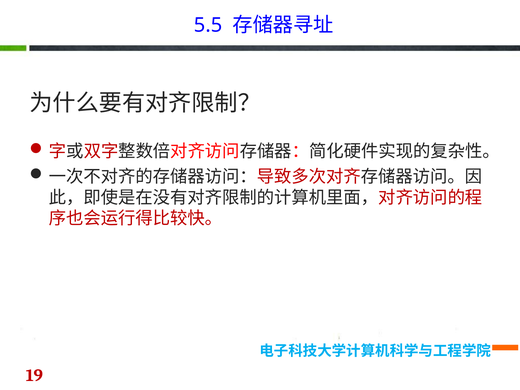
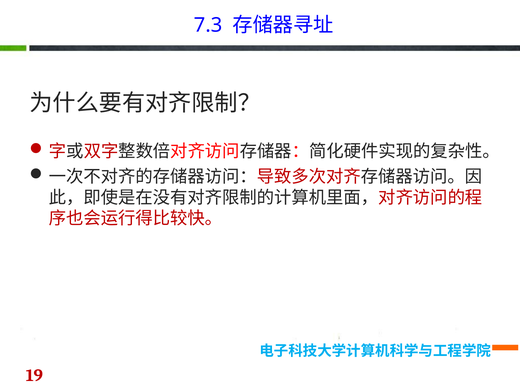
5.5: 5.5 -> 7.3 (208, 25)
